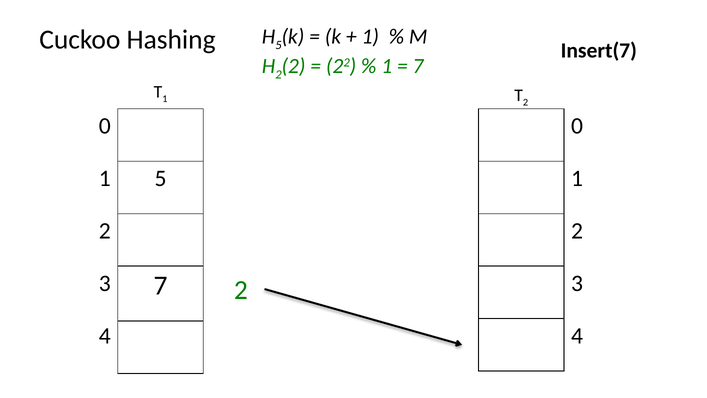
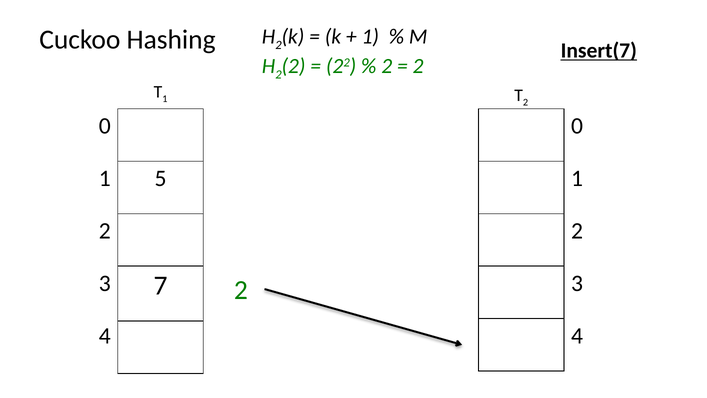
5: 5 -> 2 (278, 45)
Insert(7 underline: none -> present (599, 51)
1: 1 -> 2 (387, 66)
7: 7 -> 2 (418, 66)
